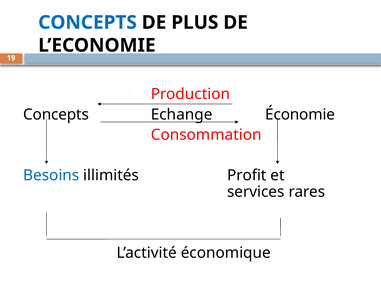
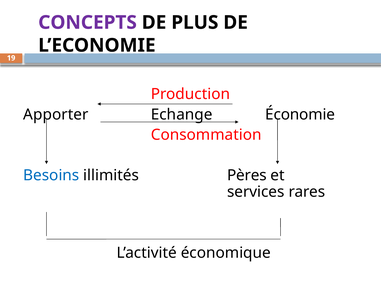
CONCEPTS colour: blue -> purple (88, 22)
Concepts: Concepts -> Apporter (56, 114)
Profit: Profit -> Pères (247, 175)
